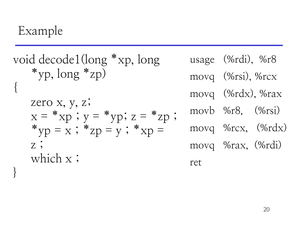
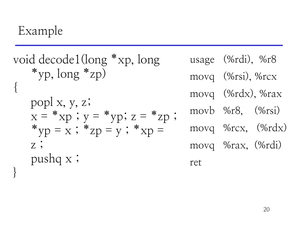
zero: zero -> popl (42, 102)
which: which -> pushq (46, 159)
